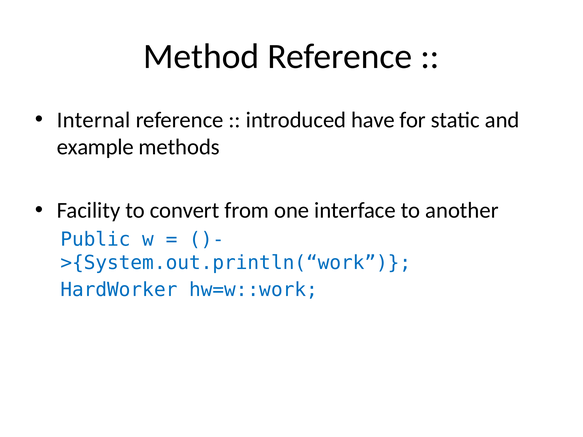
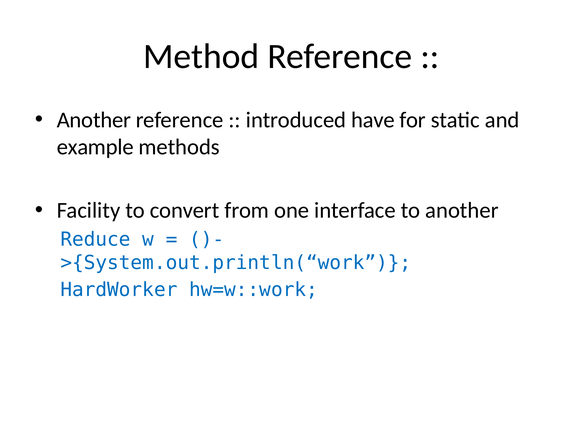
Internal: Internal -> Another (94, 120)
Public: Public -> Reduce (96, 240)
